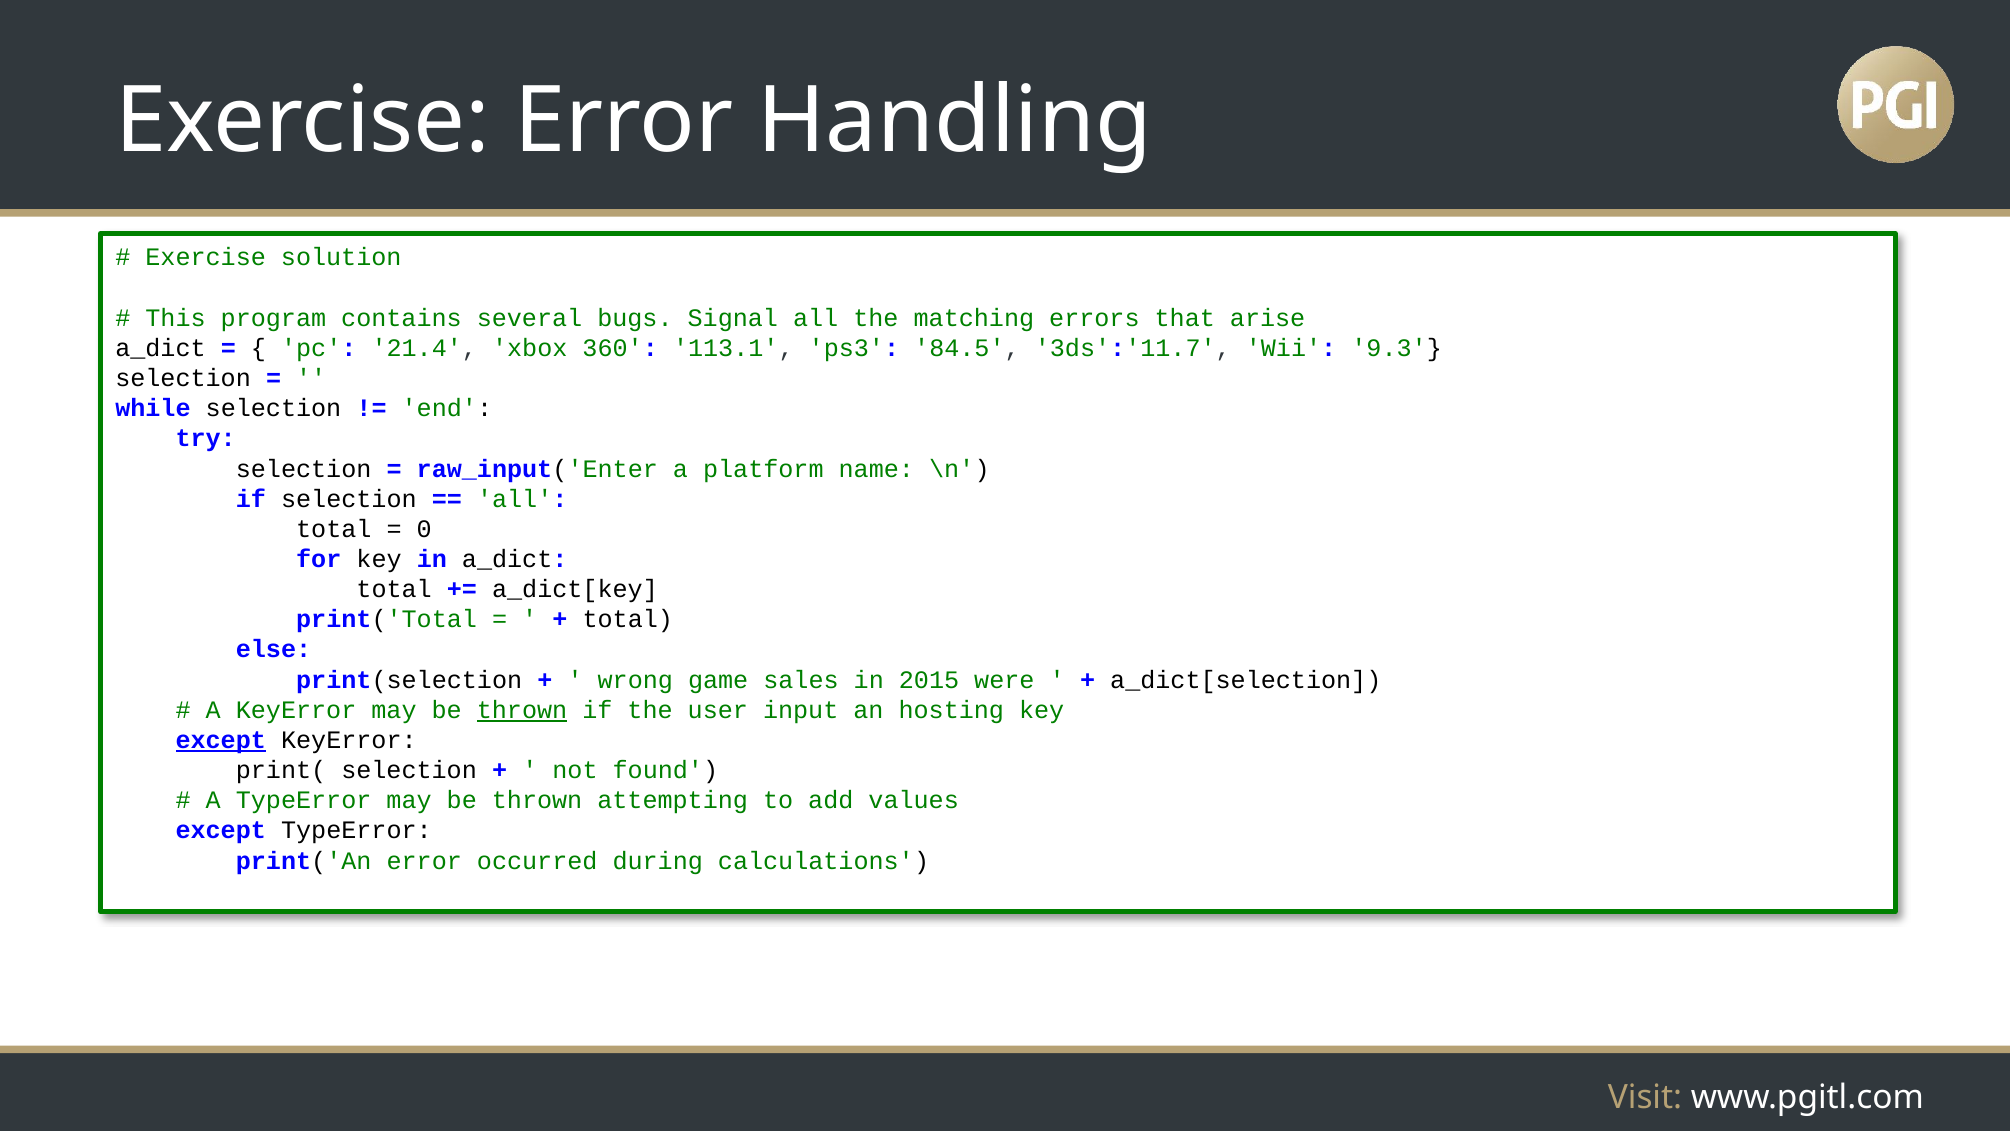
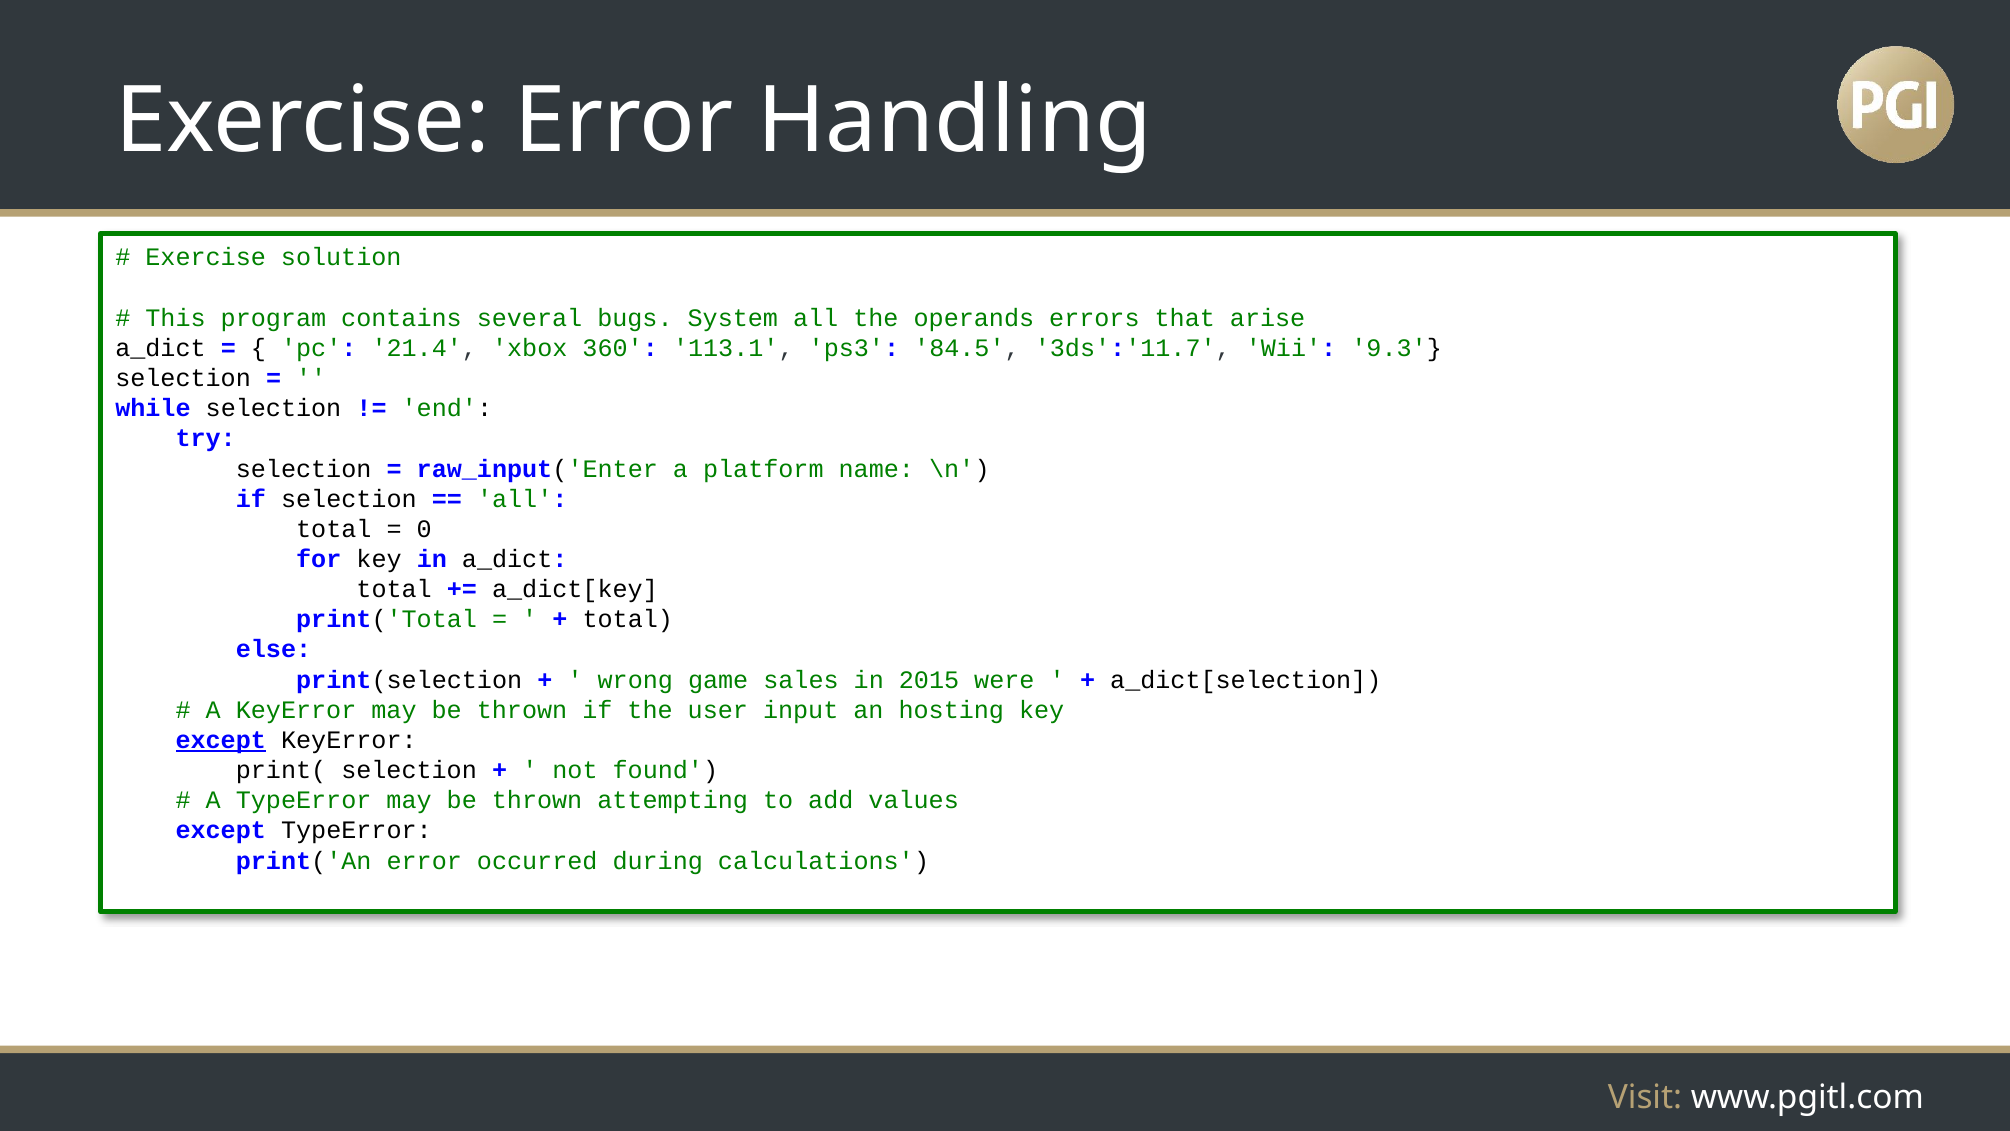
Signal: Signal -> System (733, 318)
matching: matching -> operands (974, 318)
thrown underline: present -> none (522, 710)
